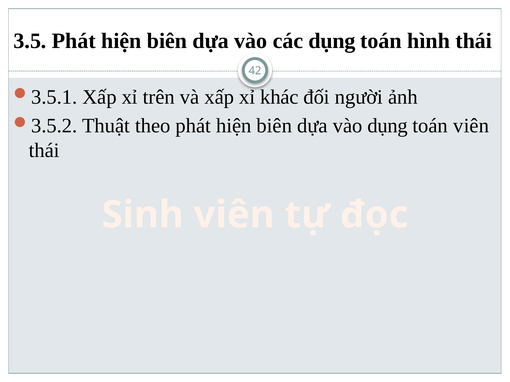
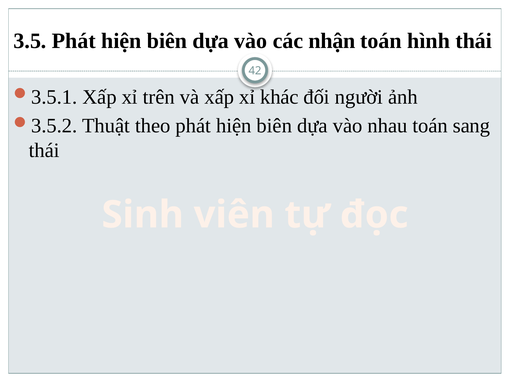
các dụng: dụng -> nhận (332, 41)
vào dụng: dụng -> nhau (387, 126)
toán viên: viên -> sang (471, 126)
